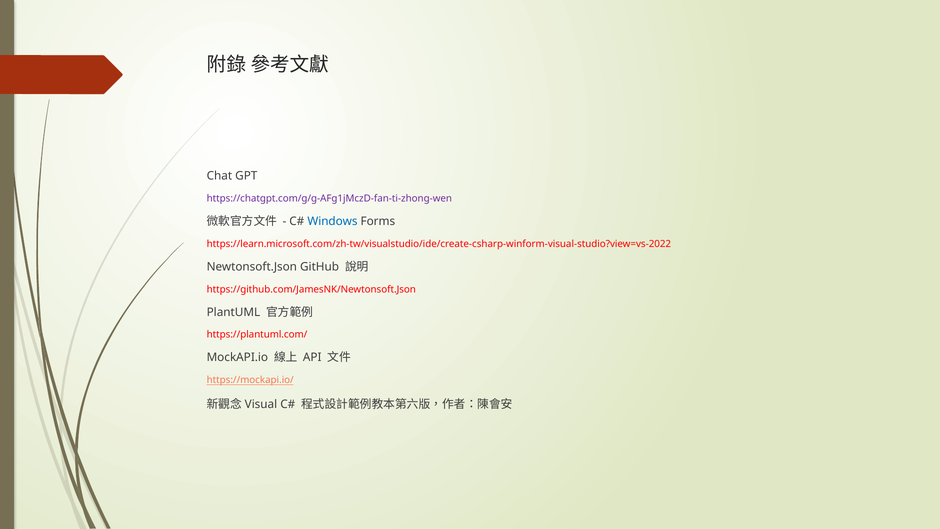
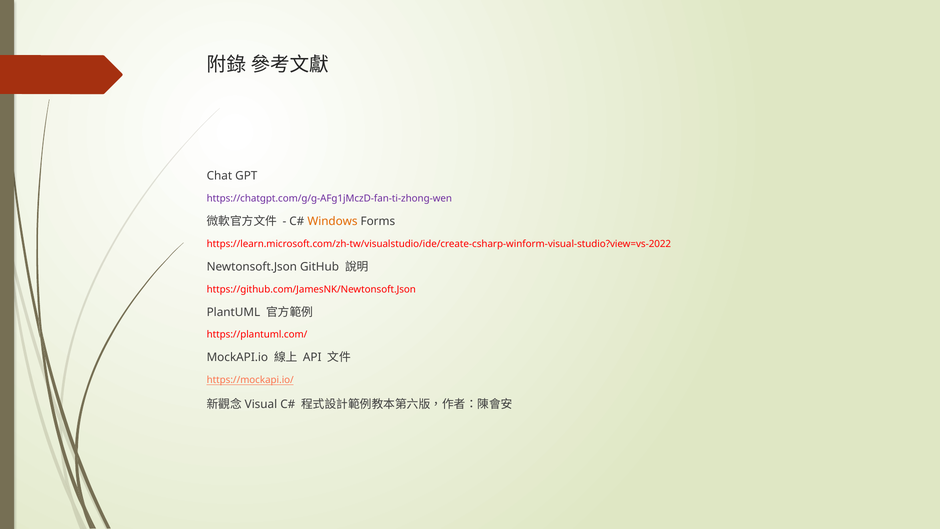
Windows colour: blue -> orange (332, 221)
